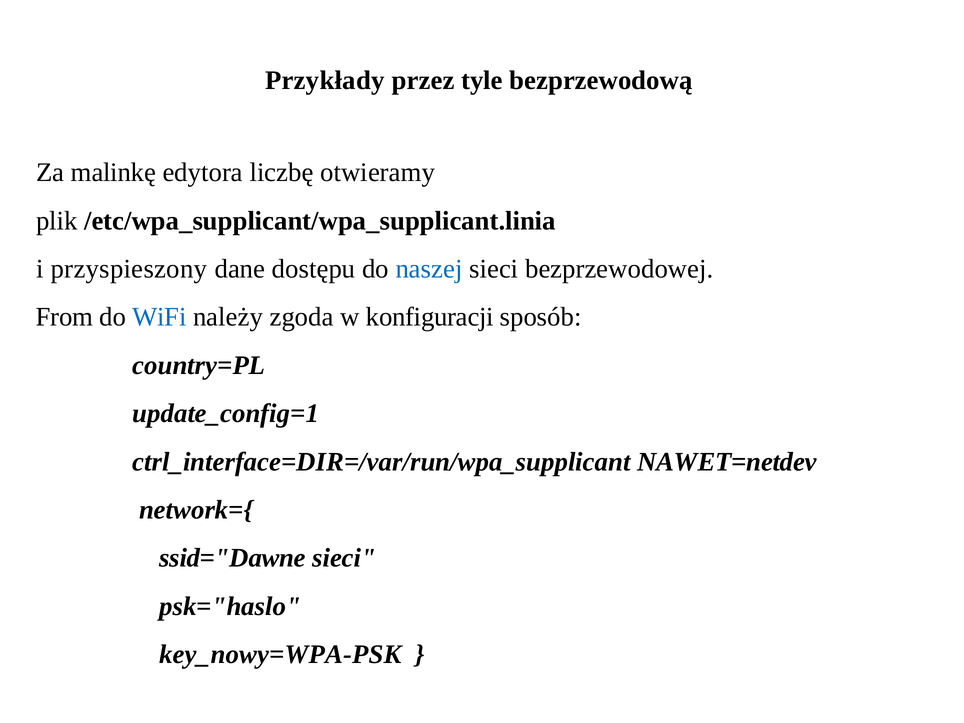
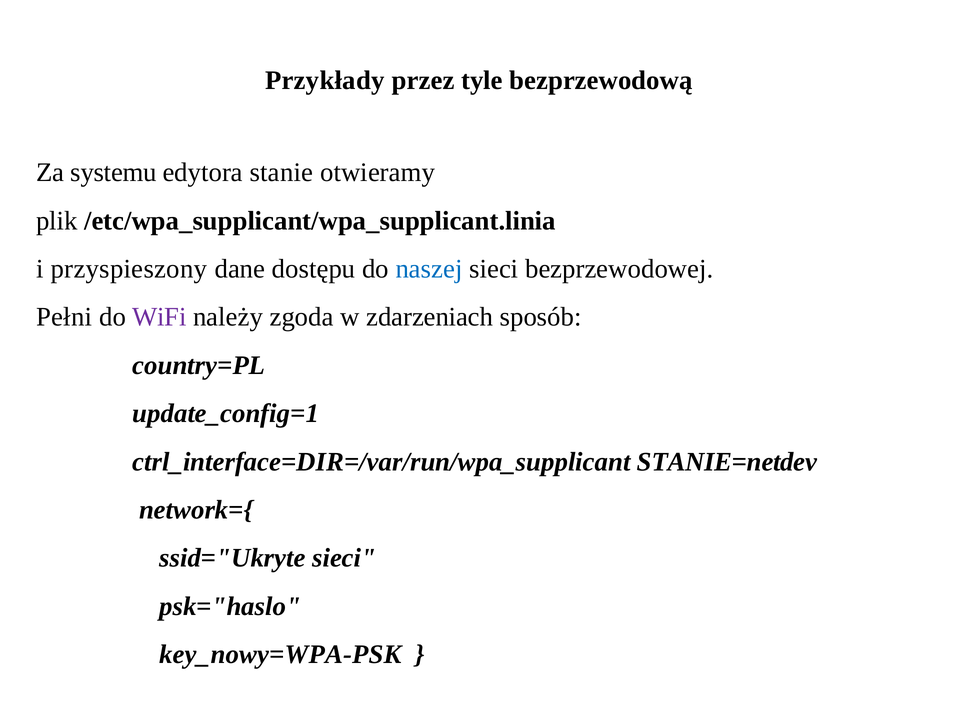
malinkę: malinkę -> systemu (113, 172)
liczbę: liczbę -> stanie (281, 172)
From: From -> Pełni (64, 317)
WiFi colour: blue -> purple (159, 317)
konfiguracji: konfiguracji -> zdarzeniach (430, 317)
NAWET=netdev: NAWET=netdev -> STANIE=netdev (727, 462)
ssid="Dawne: ssid="Dawne -> ssid="Ukryte (232, 558)
